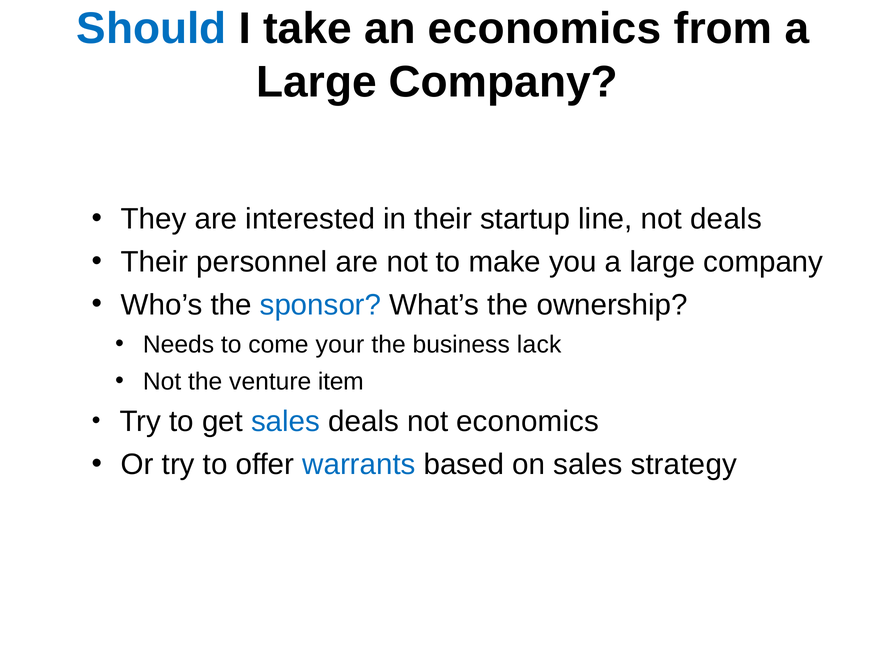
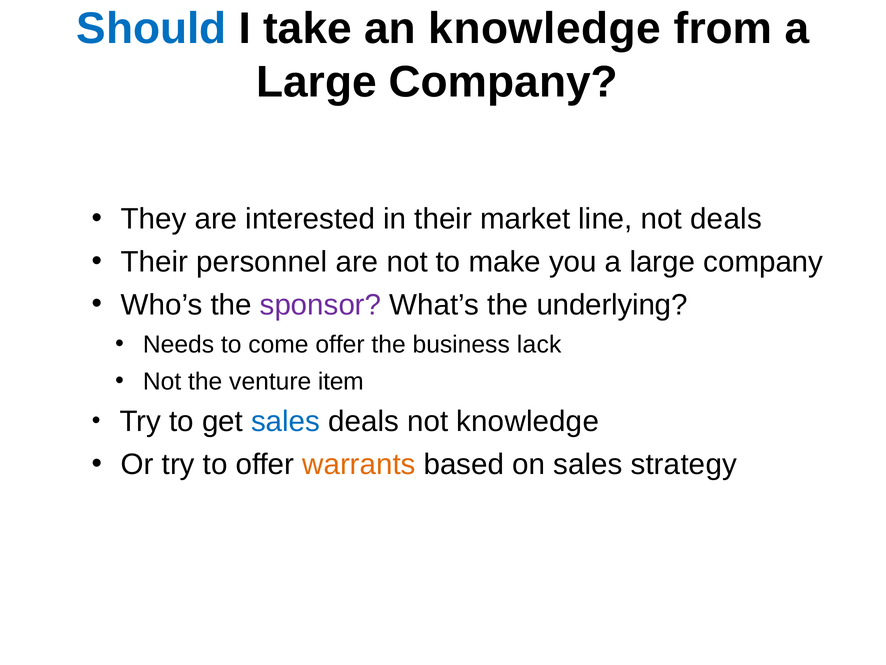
an economics: economics -> knowledge (545, 29)
startup: startup -> market (525, 219)
sponsor colour: blue -> purple (321, 305)
ownership: ownership -> underlying (612, 305)
come your: your -> offer (340, 344)
not economics: economics -> knowledge (528, 421)
warrants colour: blue -> orange (359, 464)
